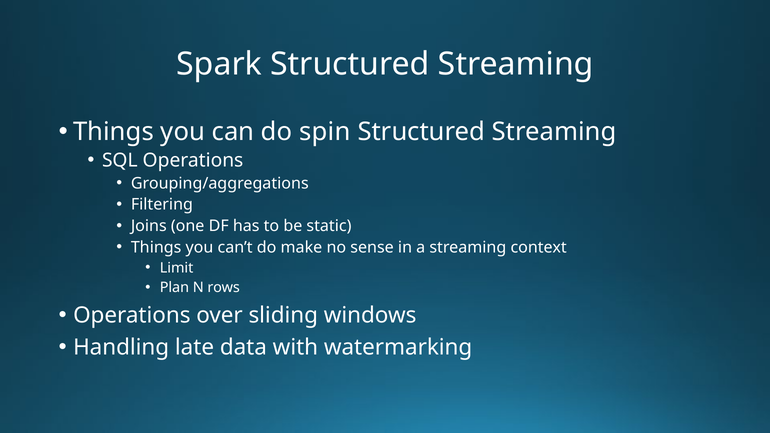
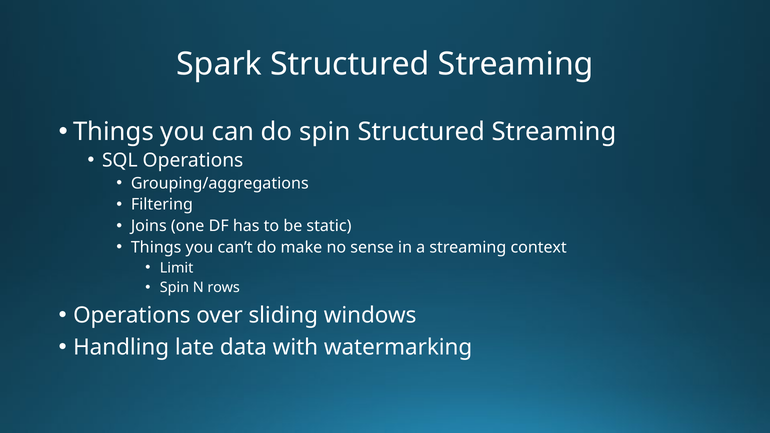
Plan: Plan -> Spin (174, 287)
